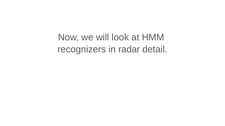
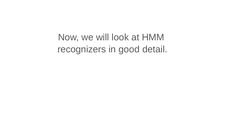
radar: radar -> good (129, 50)
